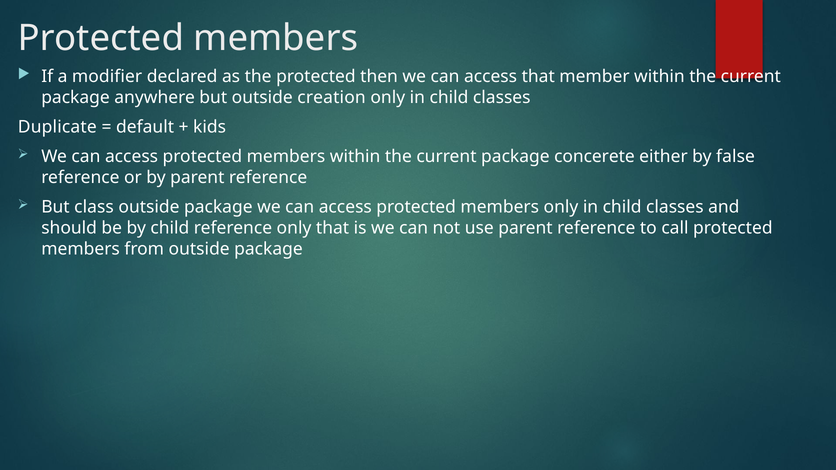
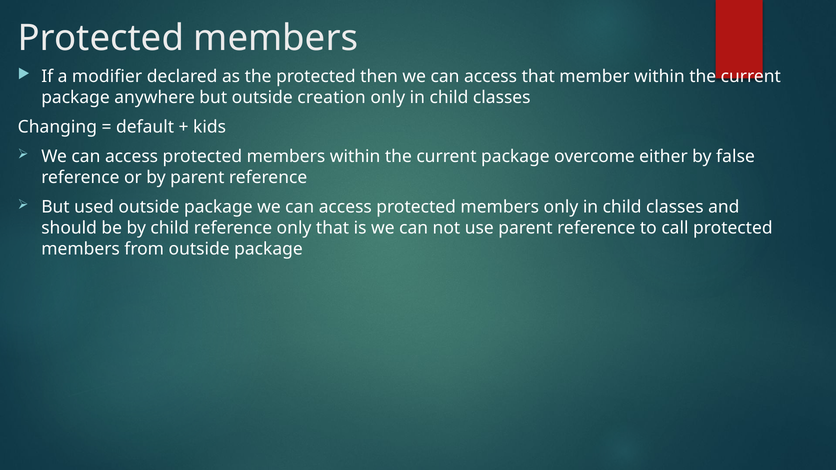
Duplicate: Duplicate -> Changing (57, 127)
concerete: concerete -> overcome (594, 157)
class: class -> used (94, 207)
